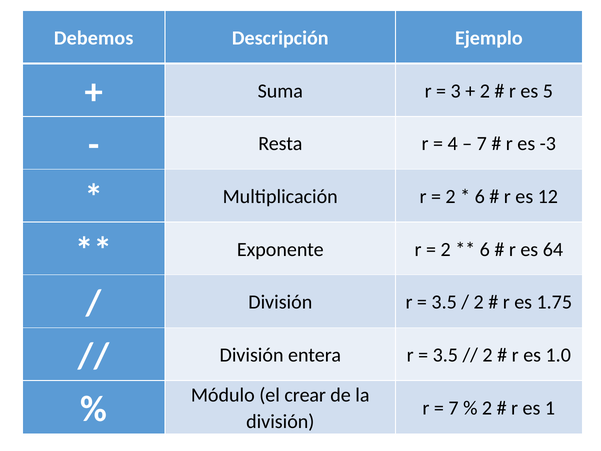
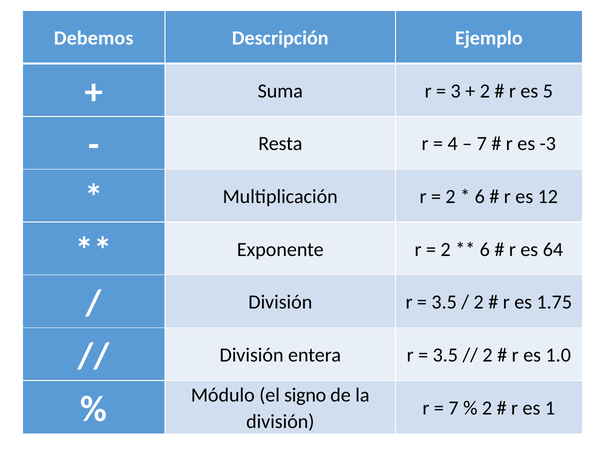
crear: crear -> signo (305, 395)
